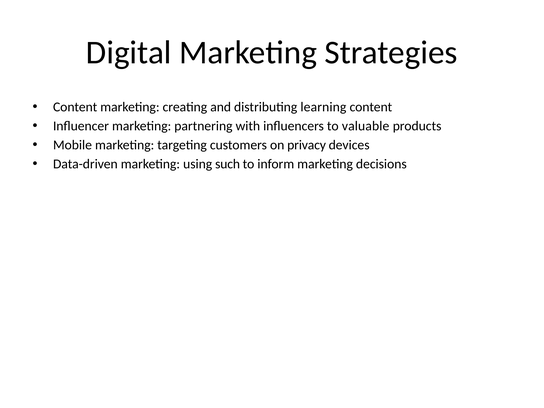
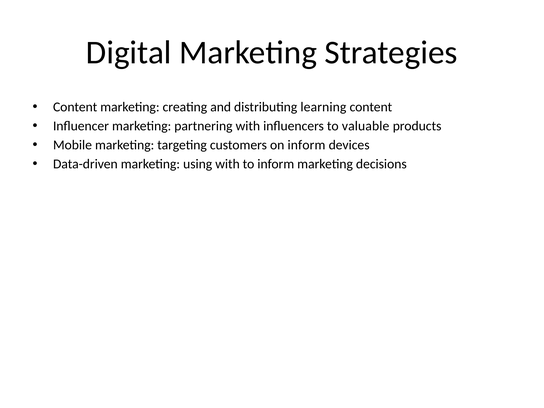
on privacy: privacy -> inform (306, 145)
using such: such -> with (227, 164)
